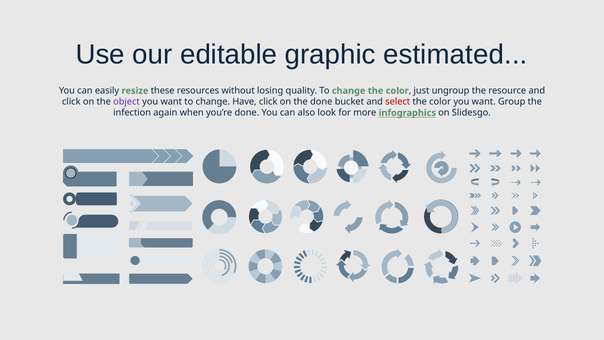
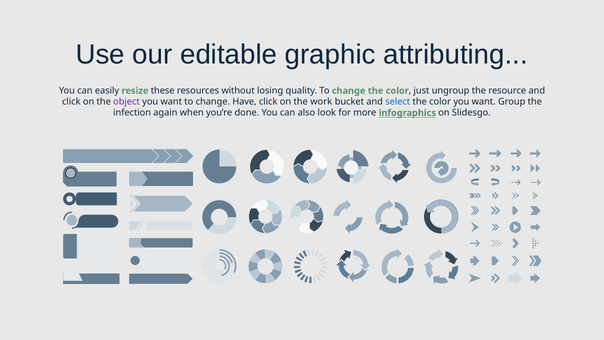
estimated: estimated -> attributing (455, 55)
the done: done -> work (321, 102)
select colour: red -> blue (398, 102)
